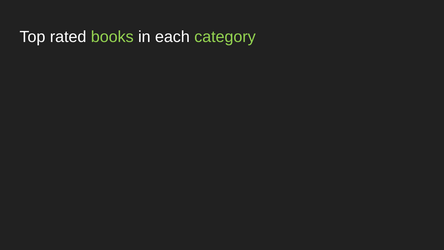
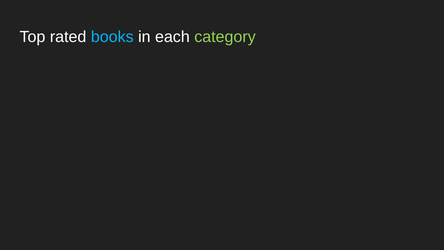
books colour: light green -> light blue (112, 37)
